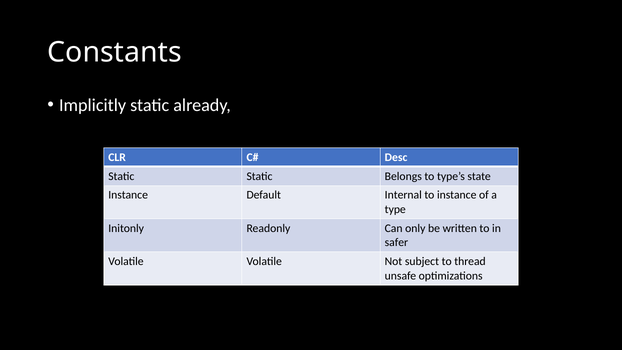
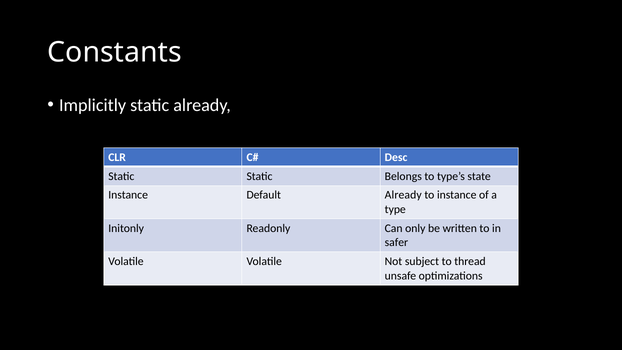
Default Internal: Internal -> Already (403, 195)
